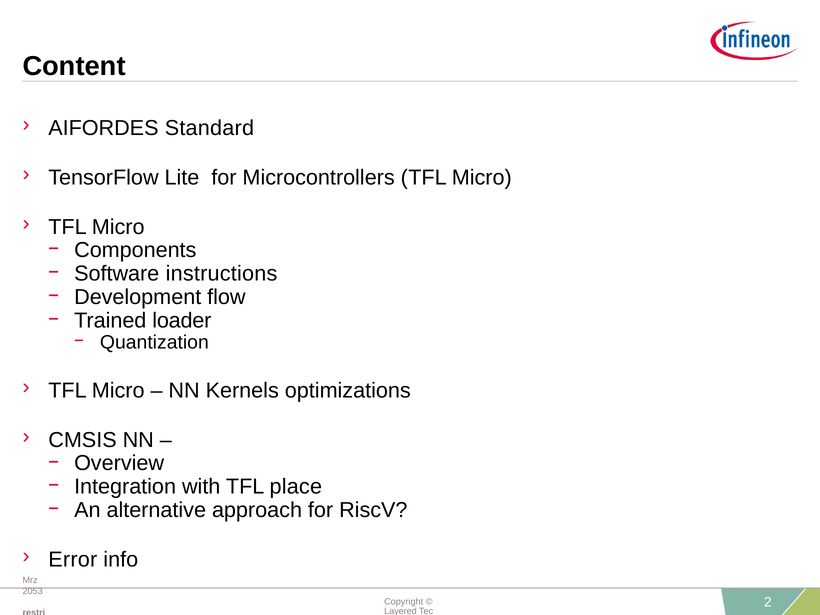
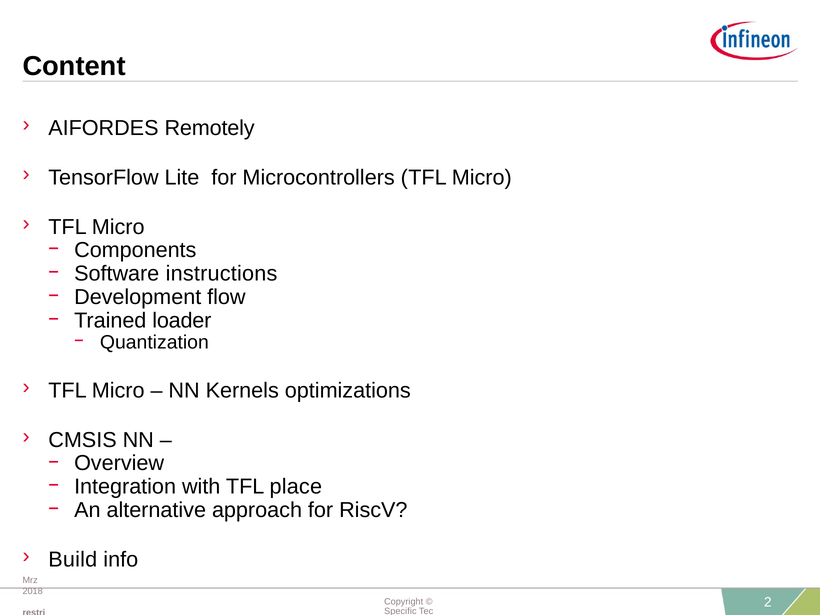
Standard: Standard -> Remotely (210, 128)
Error: Error -> Build (73, 559)
2053: 2053 -> 2018 (33, 591)
Layered: Layered -> Specific (400, 611)
